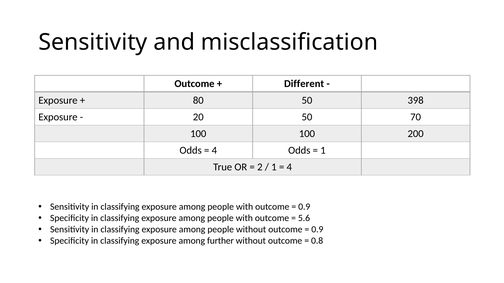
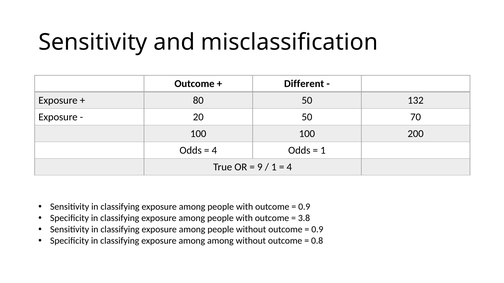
398: 398 -> 132 (416, 101)
2: 2 -> 9 (260, 167)
5.6: 5.6 -> 3.8 (304, 218)
among further: further -> among (220, 241)
